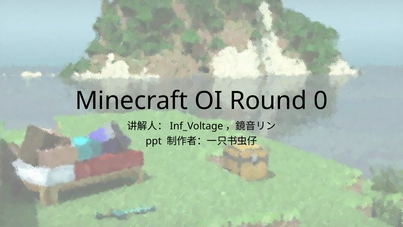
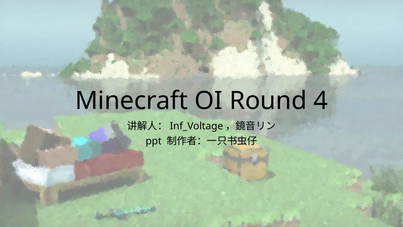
0: 0 -> 4 (321, 101)
